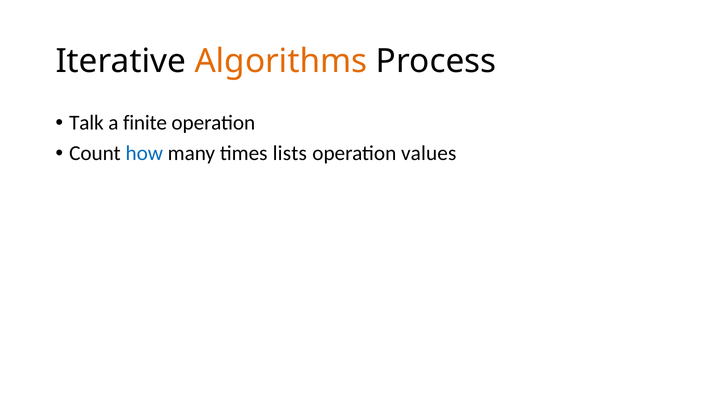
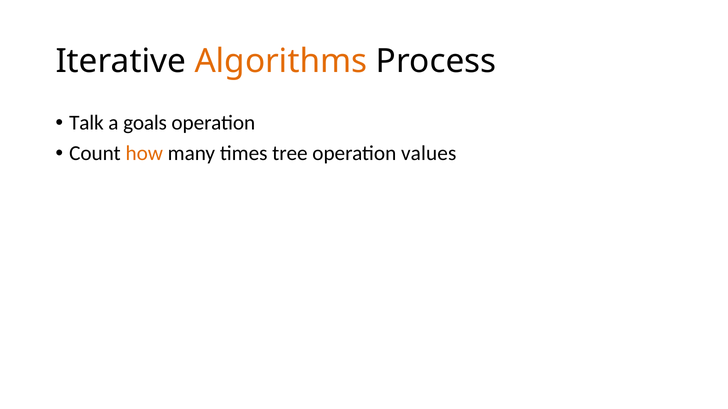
finite: finite -> goals (145, 123)
how colour: blue -> orange (144, 154)
lists: lists -> tree (290, 154)
